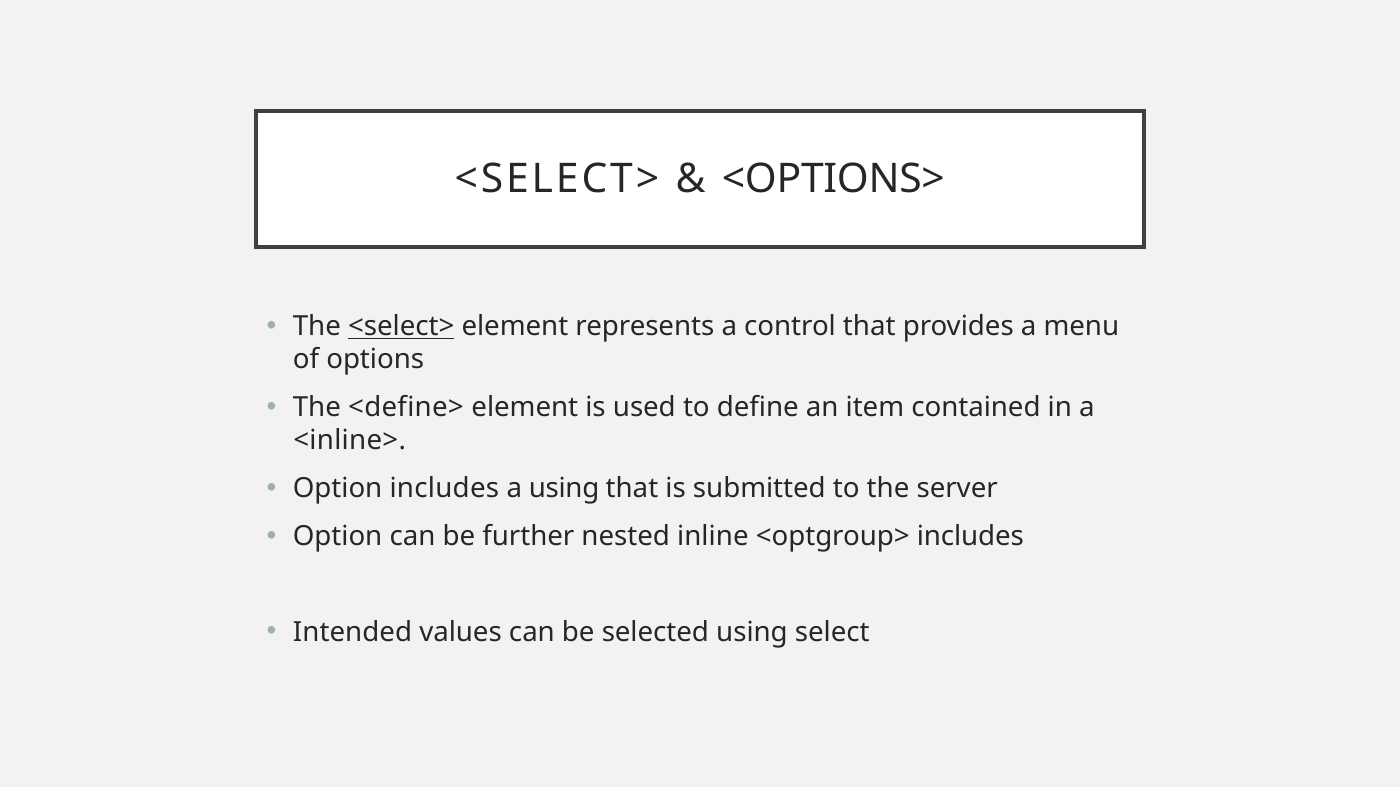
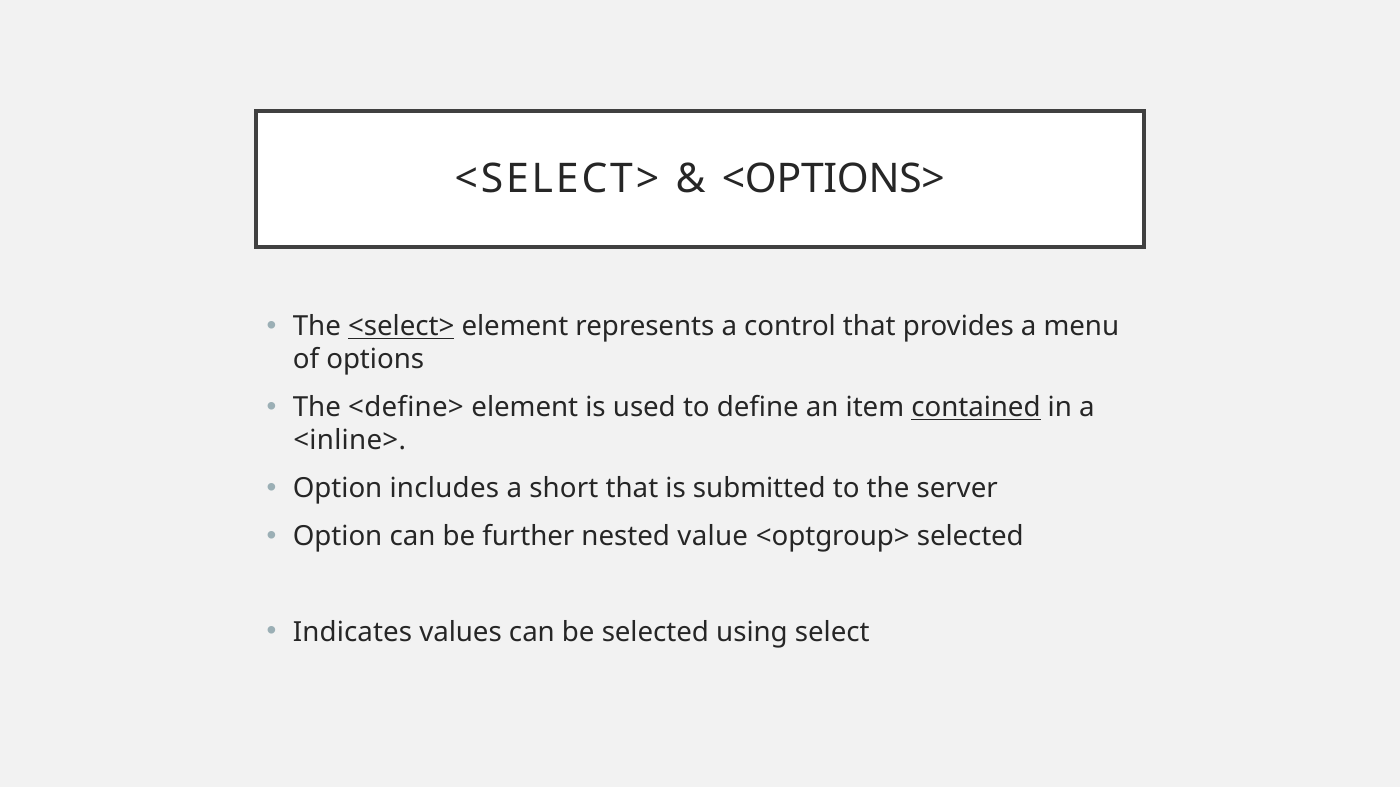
contained underline: none -> present (976, 408)
a using: using -> short (564, 489)
inline: inline -> value (713, 537)
<optgroup> includes: includes -> selected (970, 537)
Intended: Intended -> Indicates (353, 632)
